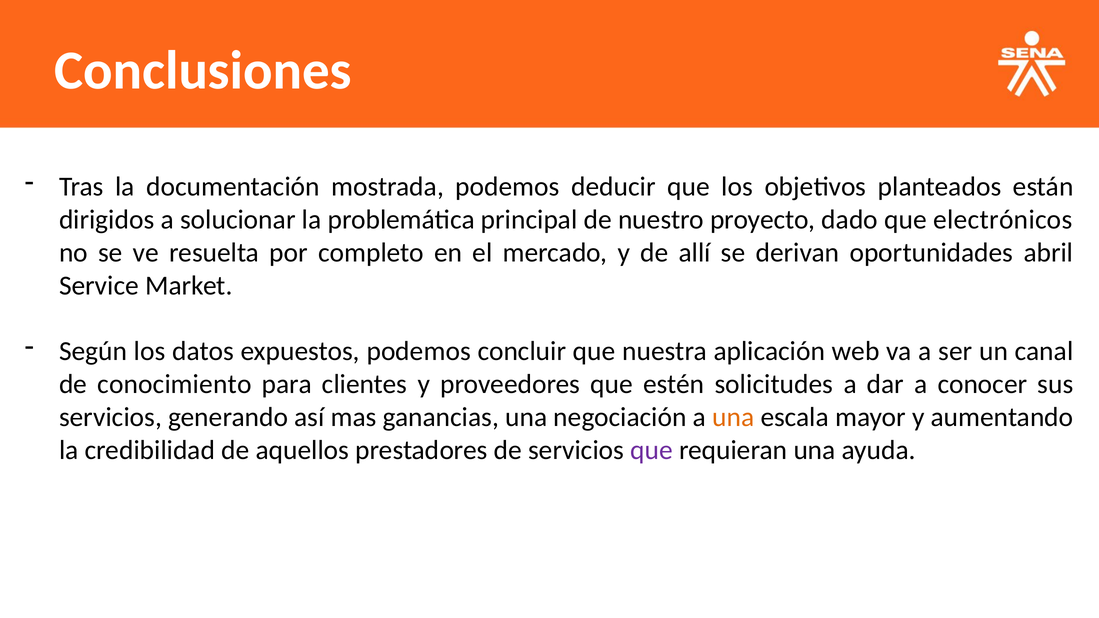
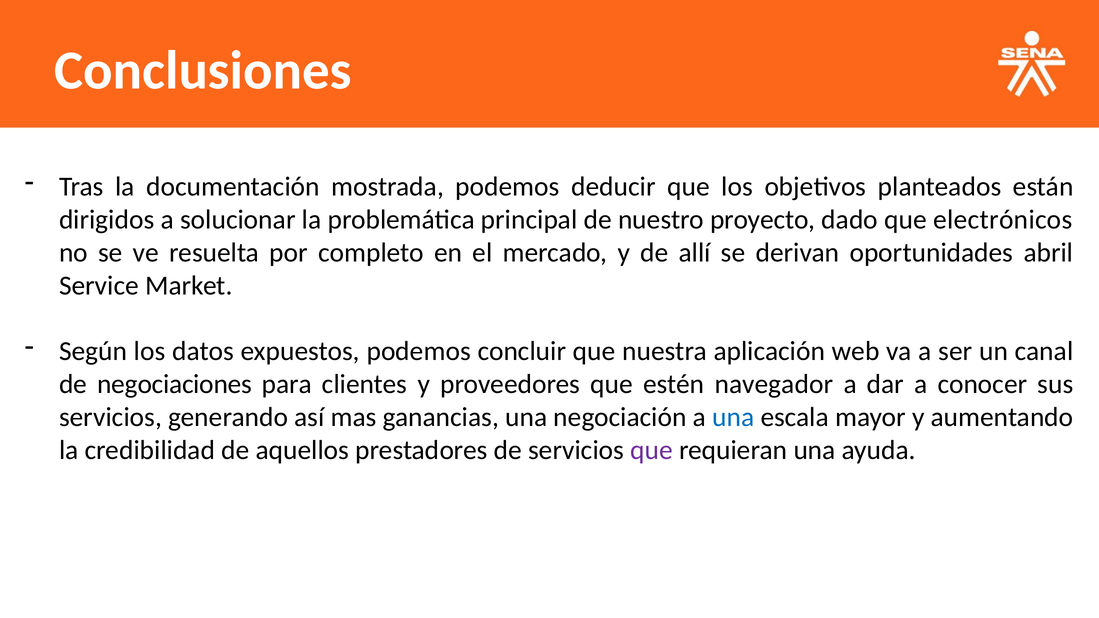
conocimiento: conocimiento -> negociaciones (175, 384)
solicitudes: solicitudes -> navegador (774, 384)
una colour: orange -> blue (733, 417)
